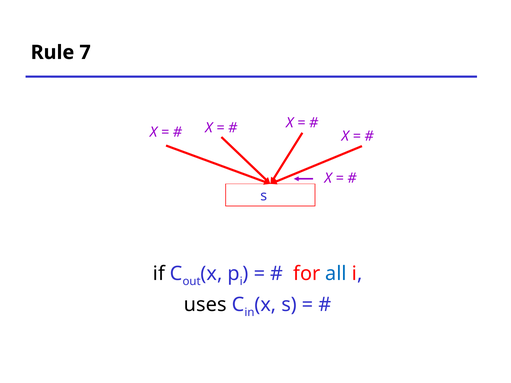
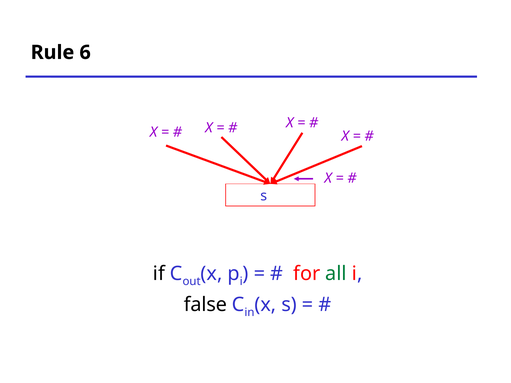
7: 7 -> 6 (85, 52)
all colour: blue -> green (336, 274)
uses: uses -> false (205, 305)
